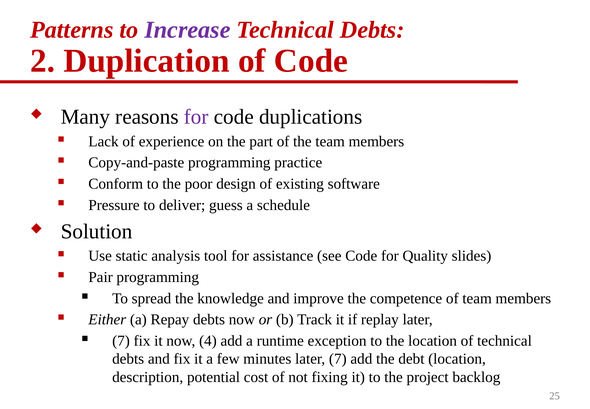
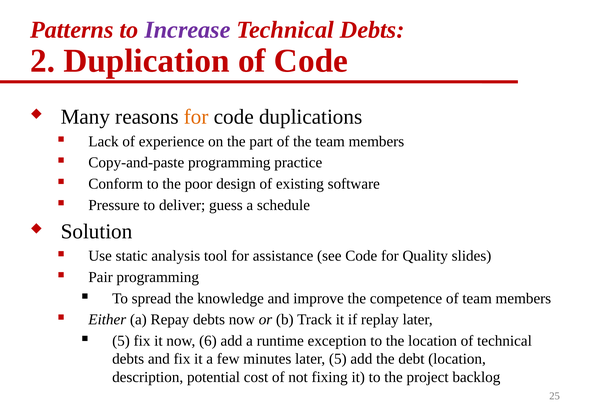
for colour: purple -> orange (196, 117)
7: 7 -> 5 (121, 340)
4: 4 -> 6 (208, 340)
later 7: 7 -> 5 (338, 359)
